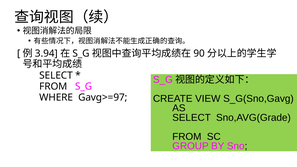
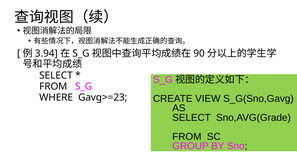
Gavg>=97: Gavg>=97 -> Gavg>=23 (103, 98)
